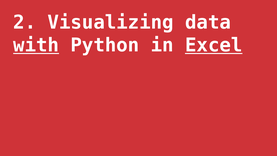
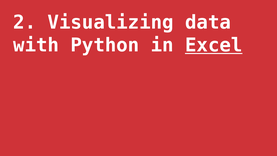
with underline: present -> none (36, 45)
